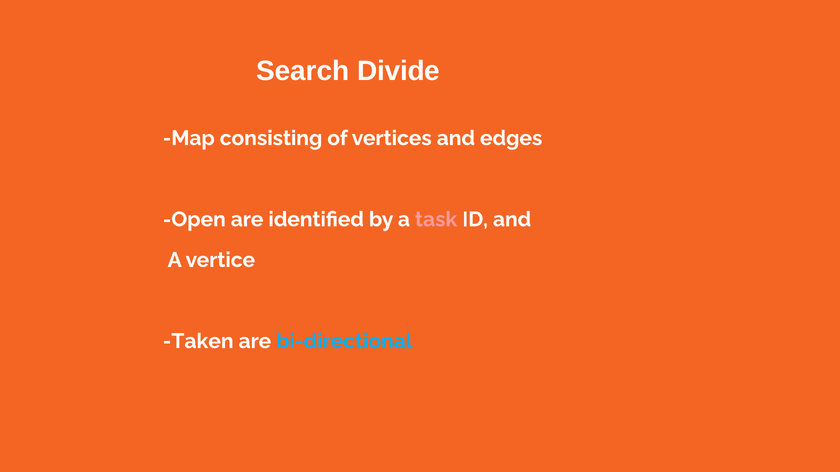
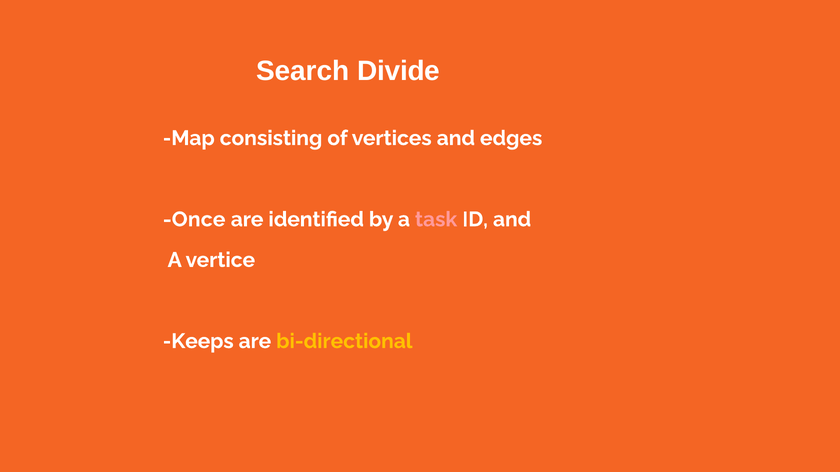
Open: Open -> Once (194, 220)
Taken: Taken -> Keeps (198, 342)
bi-directional colour: light blue -> yellow (344, 342)
